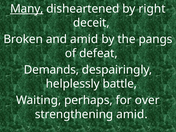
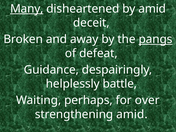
by right: right -> amid (152, 9)
and amid: amid -> away (84, 39)
pangs underline: none -> present (156, 39)
Demands: Demands -> Guidance (51, 70)
